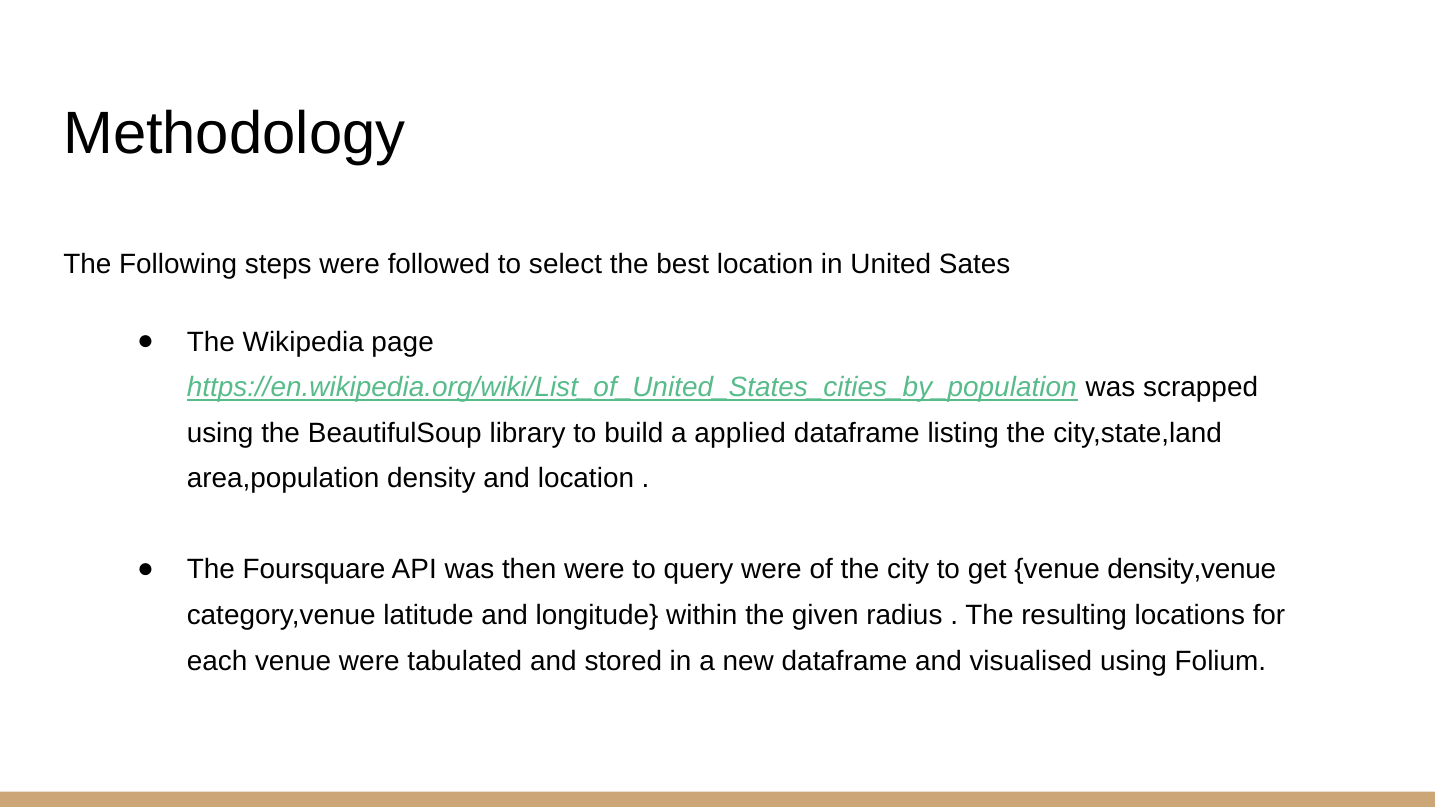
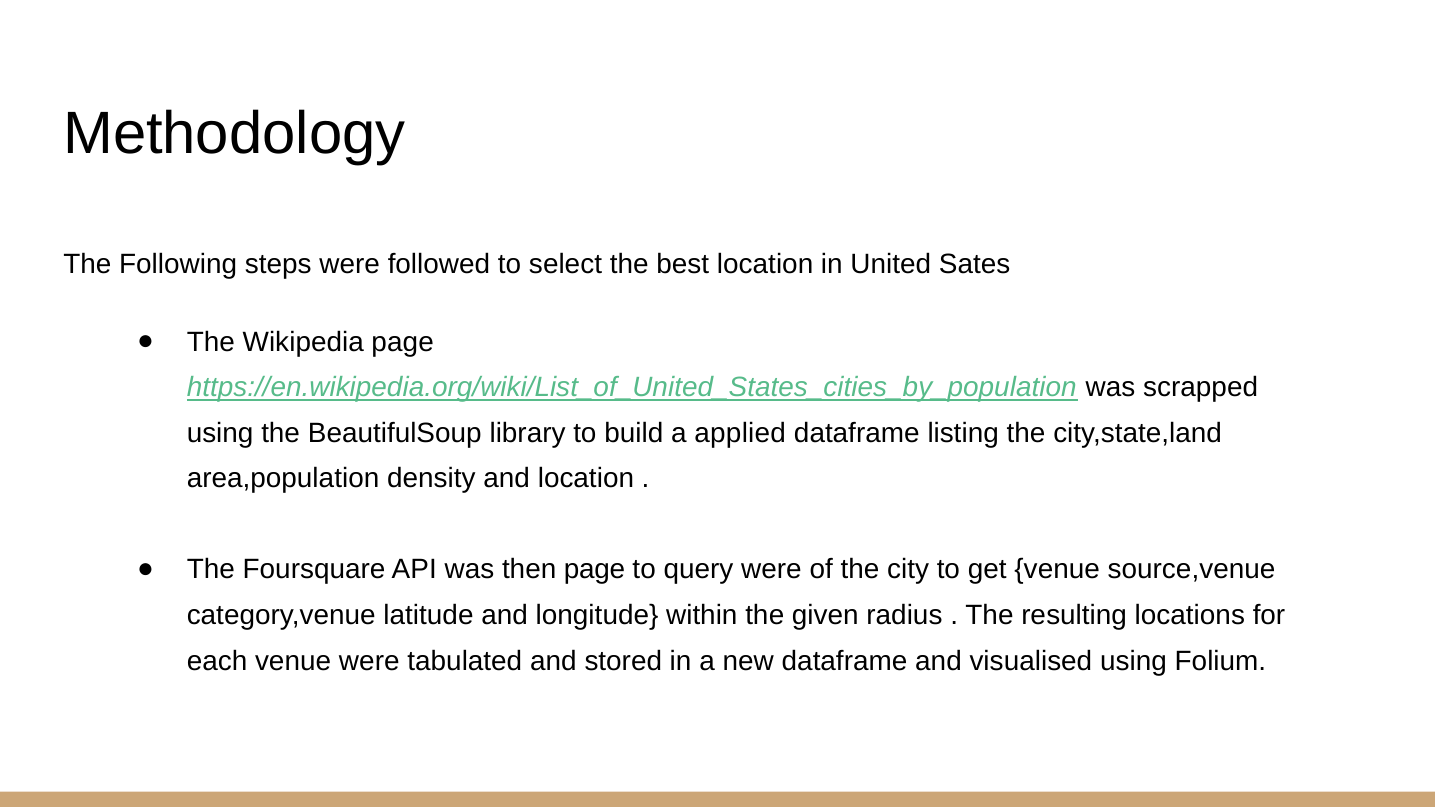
then were: were -> page (595, 570)
density,venue: density,venue -> source,venue (1192, 570)
